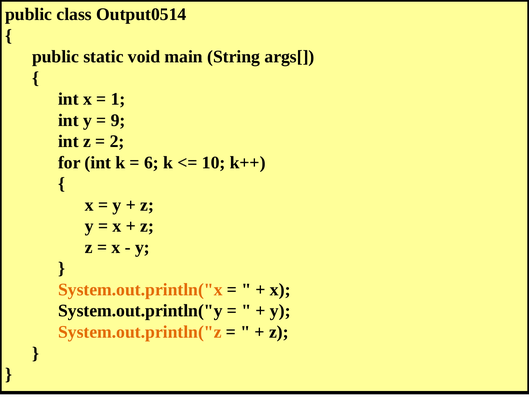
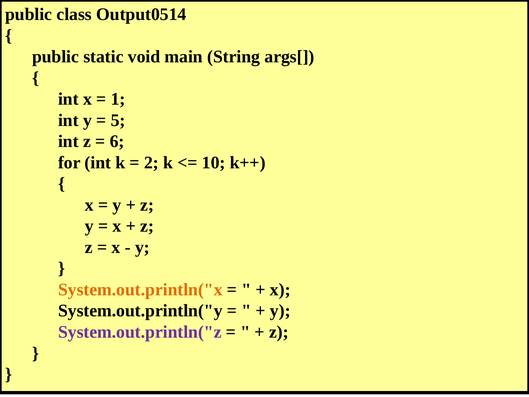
9: 9 -> 5 (118, 120)
2: 2 -> 6 (117, 141)
6: 6 -> 2 (151, 163)
System.out.println("z colour: orange -> purple (140, 332)
